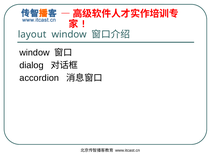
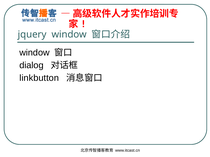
layout: layout -> jquery (32, 35)
accordion: accordion -> linkbutton (39, 78)
